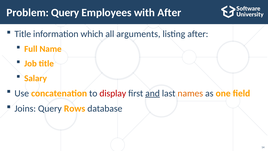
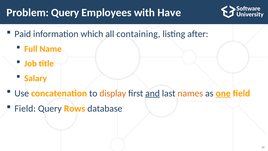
with After: After -> Have (169, 13)
Title: Title -> Paid (23, 34)
arguments: arguments -> containing (138, 34)
display colour: red -> orange (113, 93)
one underline: none -> present (223, 93)
Joins: Joins -> Field (25, 108)
